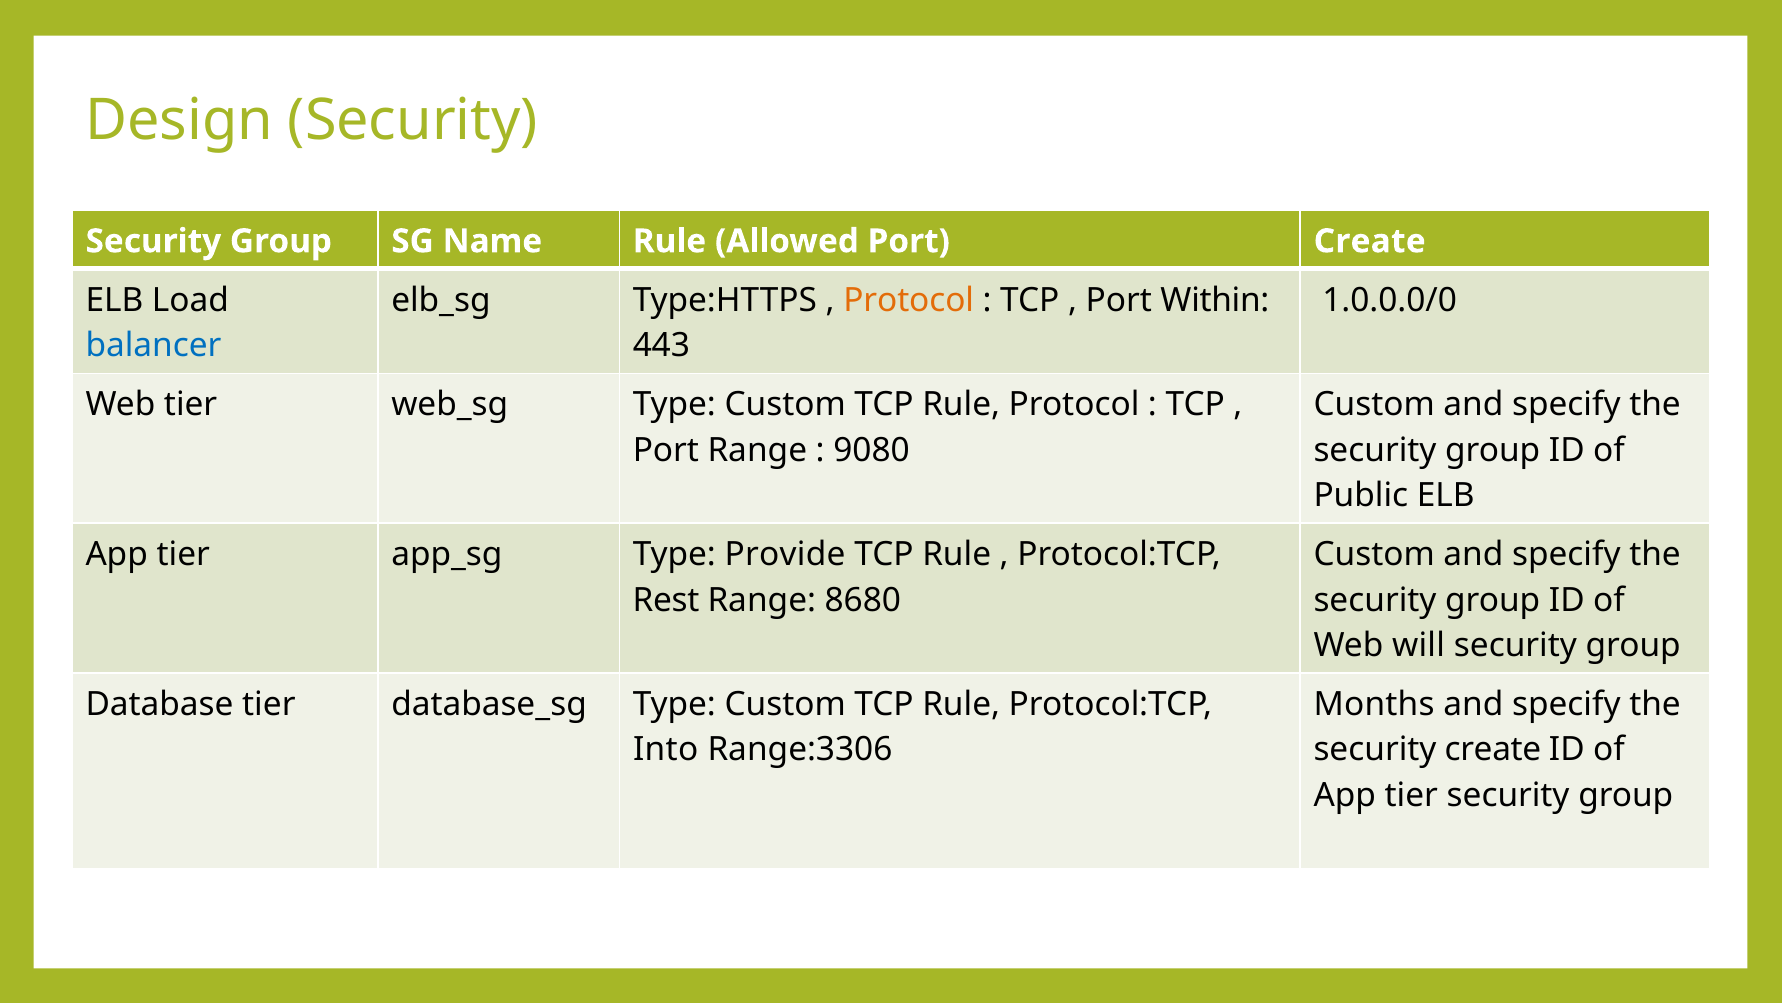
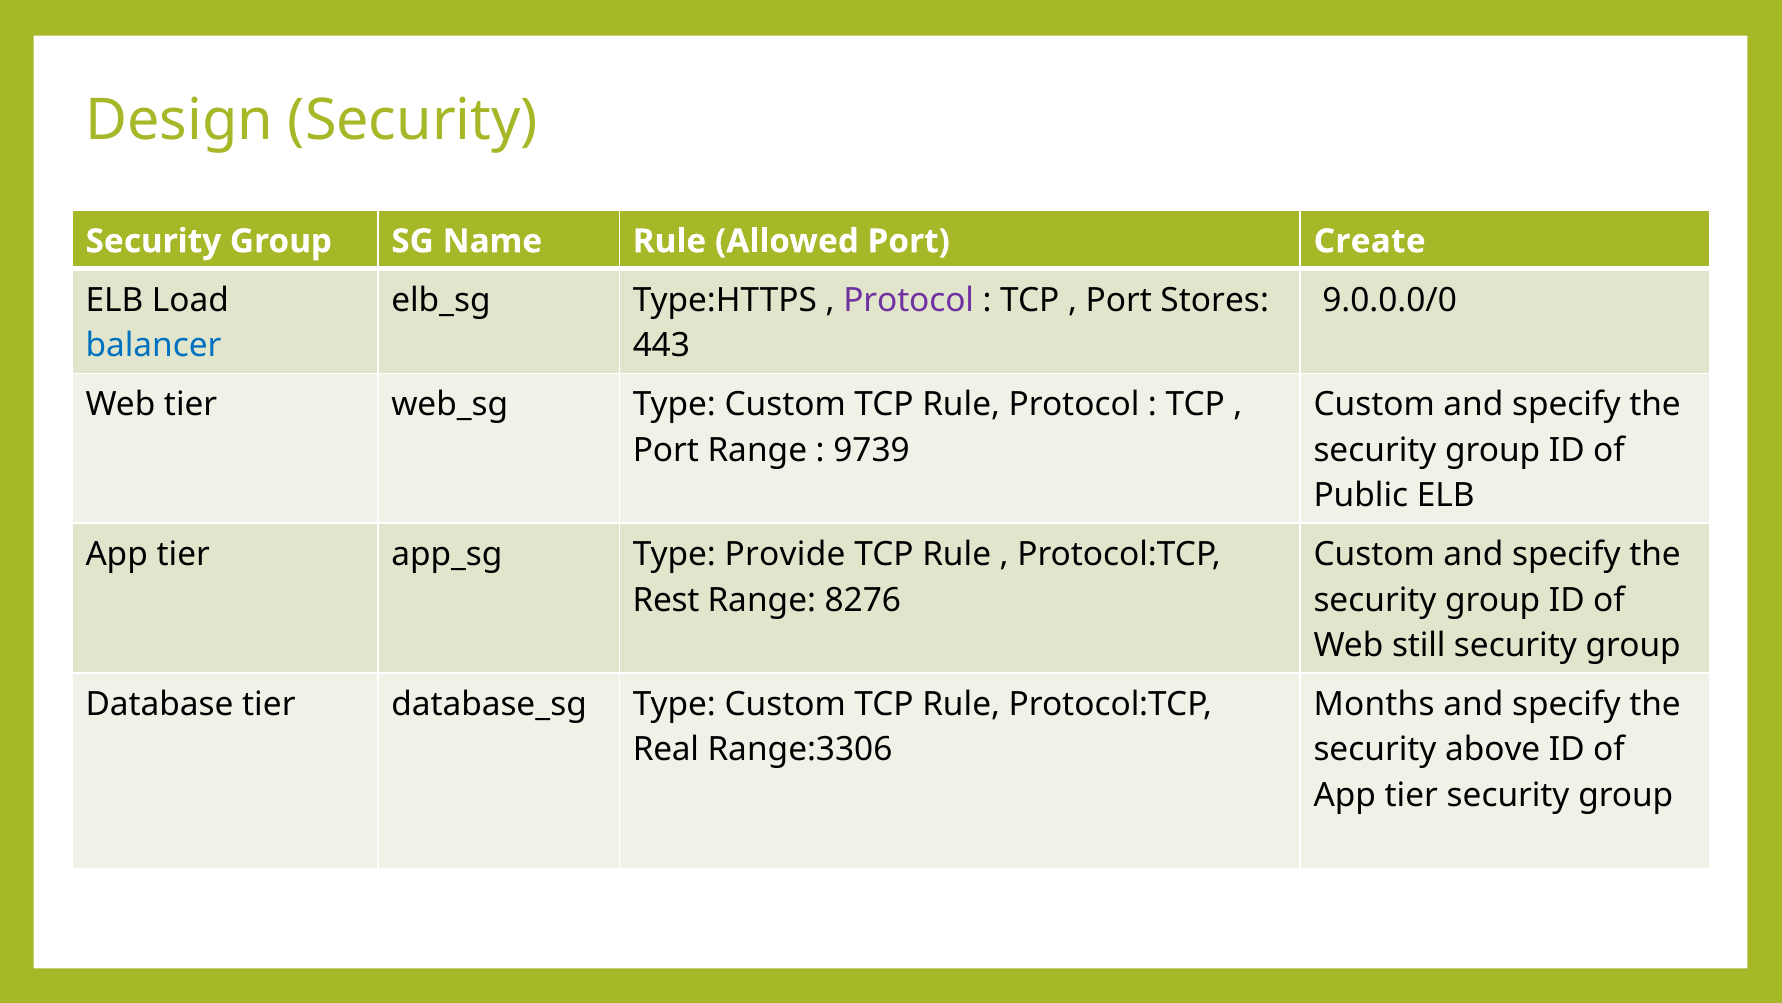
Protocol colour: orange -> purple (909, 300)
Within: Within -> Stores (1215, 300)
1.0.0.0/0: 1.0.0.0/0 -> 9.0.0.0/0 (1390, 300)
9080: 9080 -> 9739 (872, 450)
8680: 8680 -> 8276 (863, 600)
will: will -> still (1419, 645)
Into: Into -> Real (666, 749)
security create: create -> above (1493, 749)
